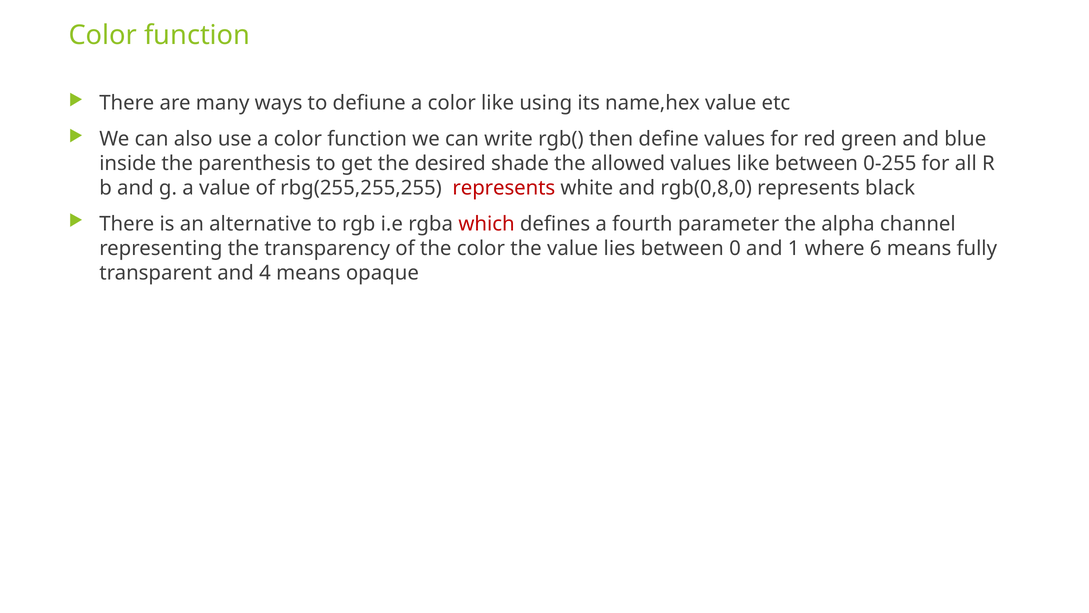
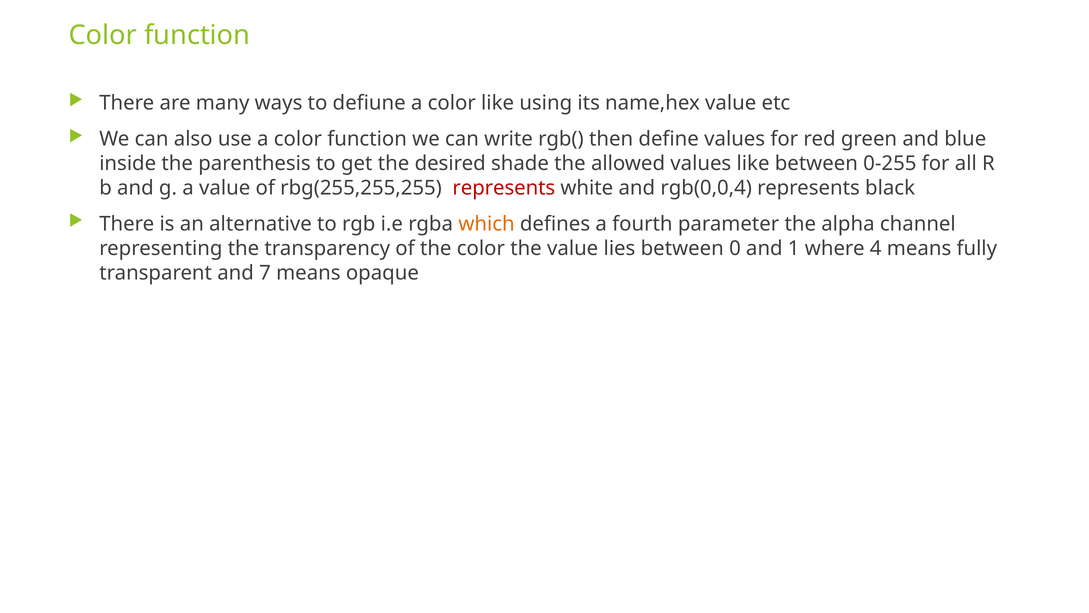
rgb(0,8,0: rgb(0,8,0 -> rgb(0,0,4 (706, 188)
which colour: red -> orange (487, 224)
6: 6 -> 4 (876, 248)
4: 4 -> 7 (265, 273)
